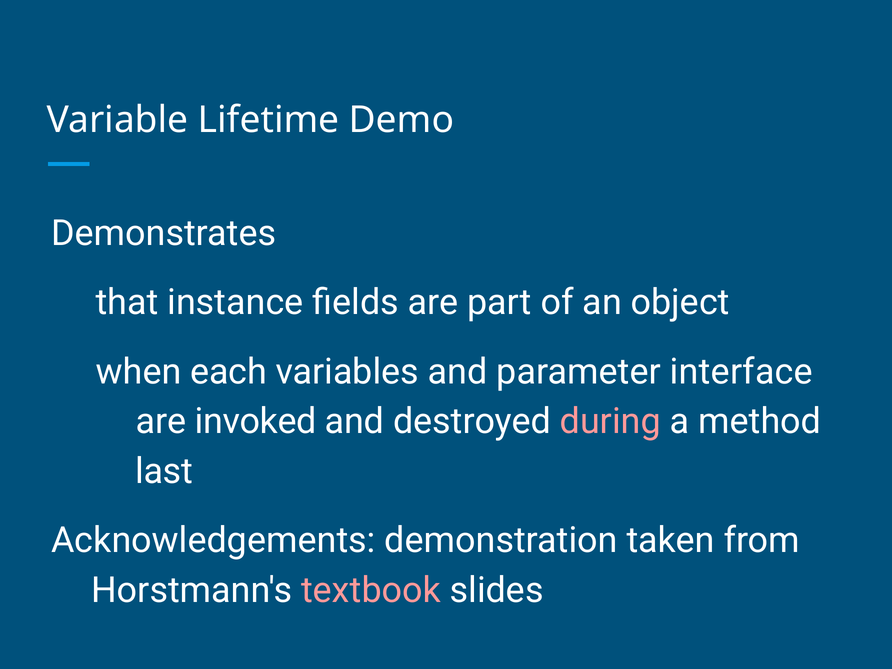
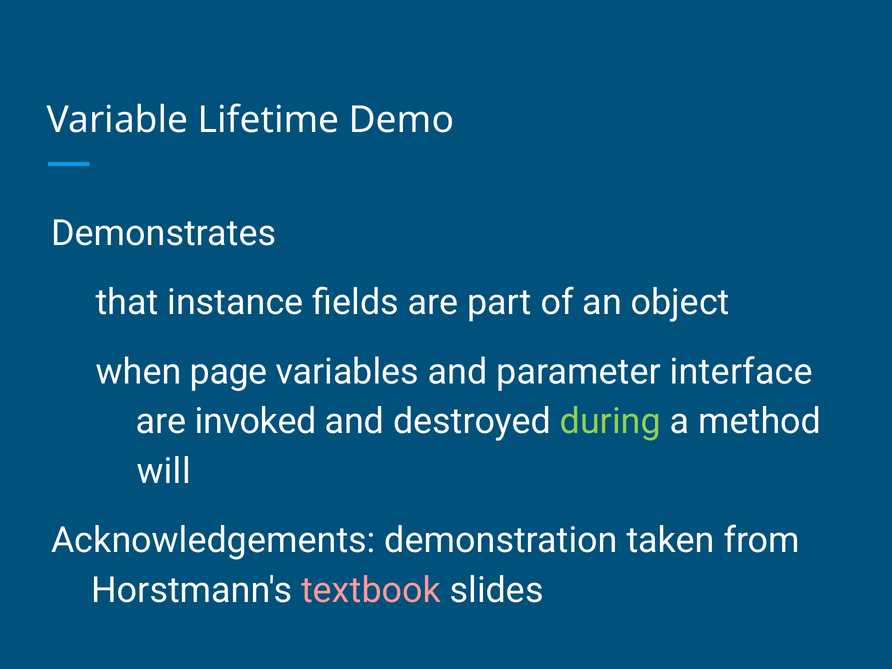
each: each -> page (229, 372)
during colour: pink -> light green (610, 422)
last: last -> will (164, 471)
